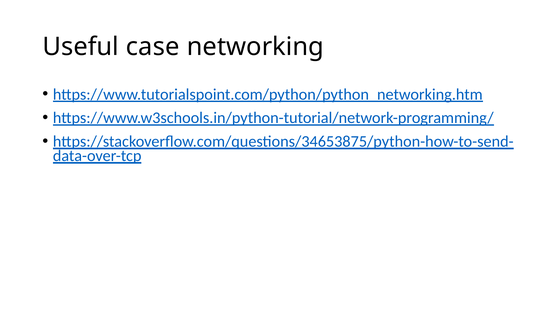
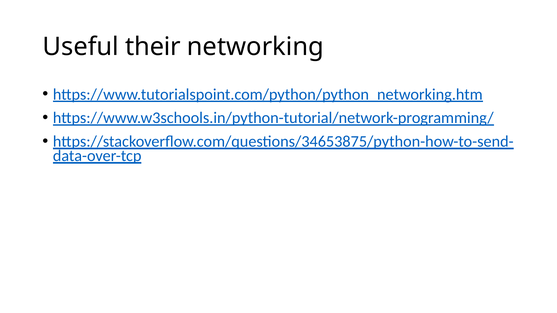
case: case -> their (153, 47)
